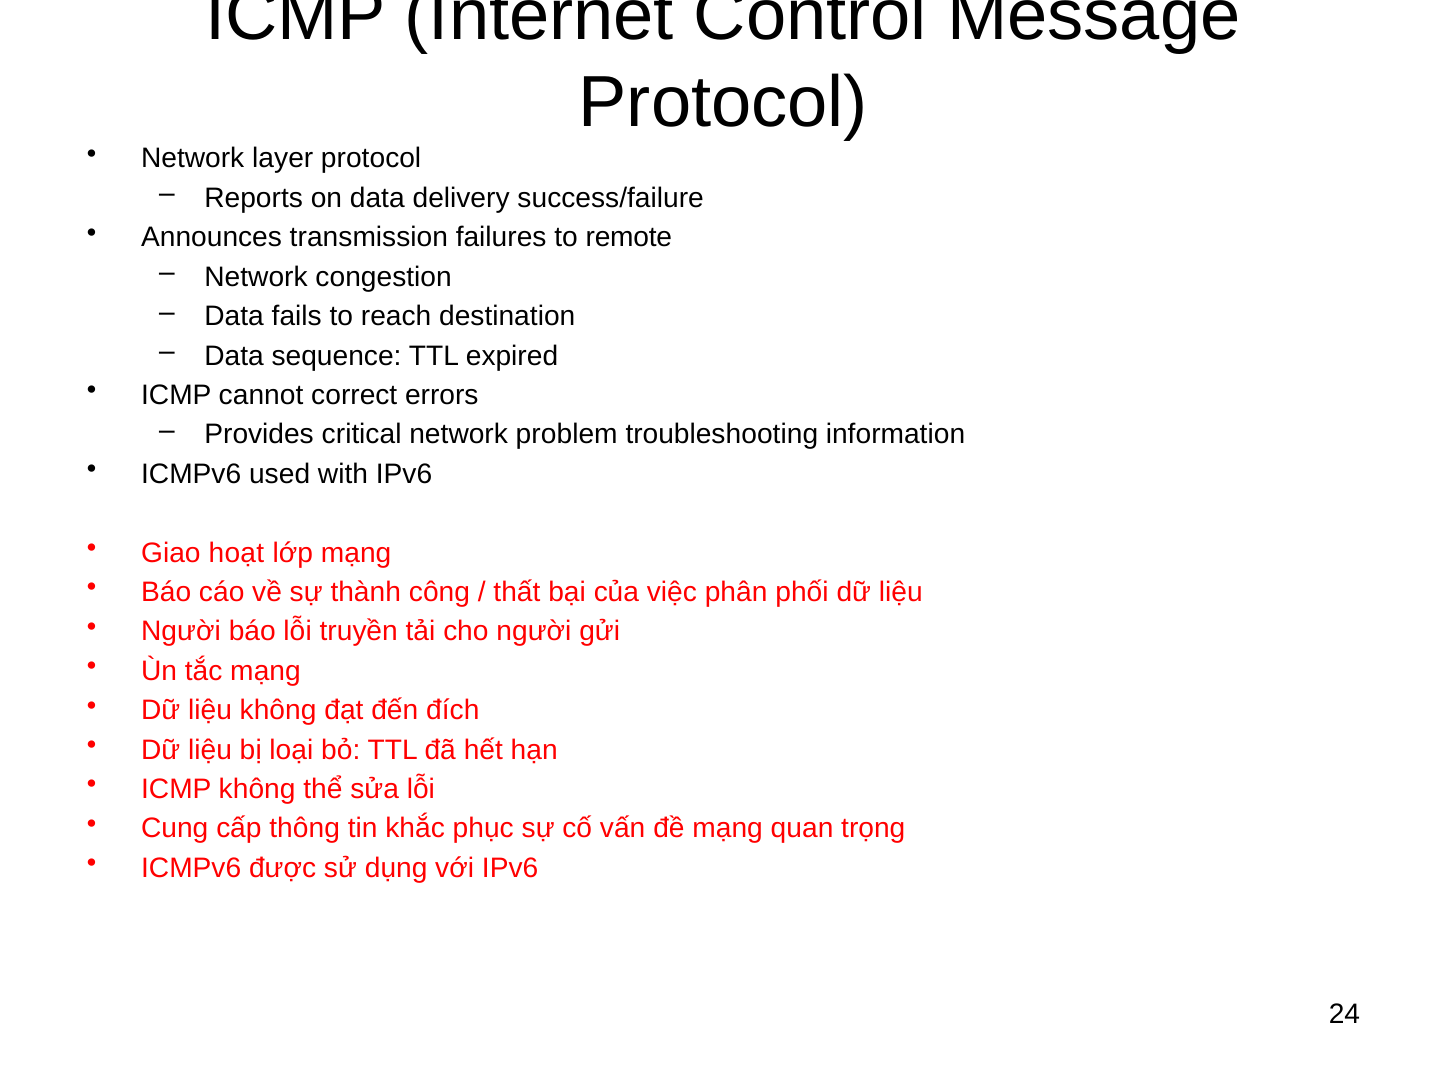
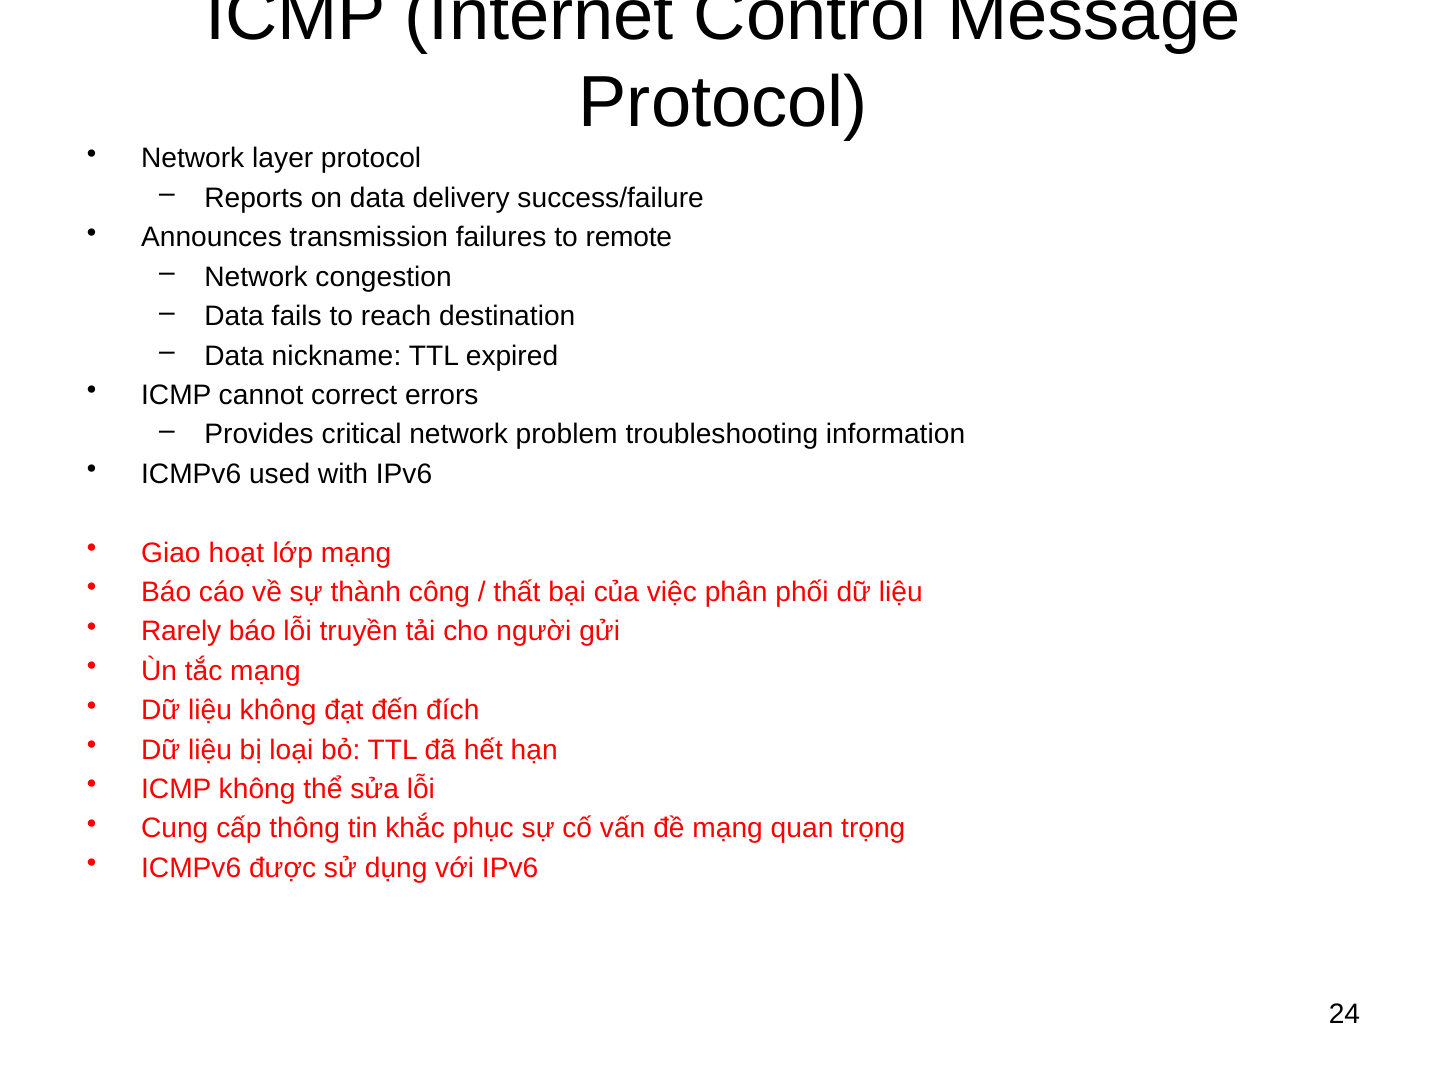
sequence: sequence -> nickname (336, 356)
Người: Người -> Rarely (181, 632)
